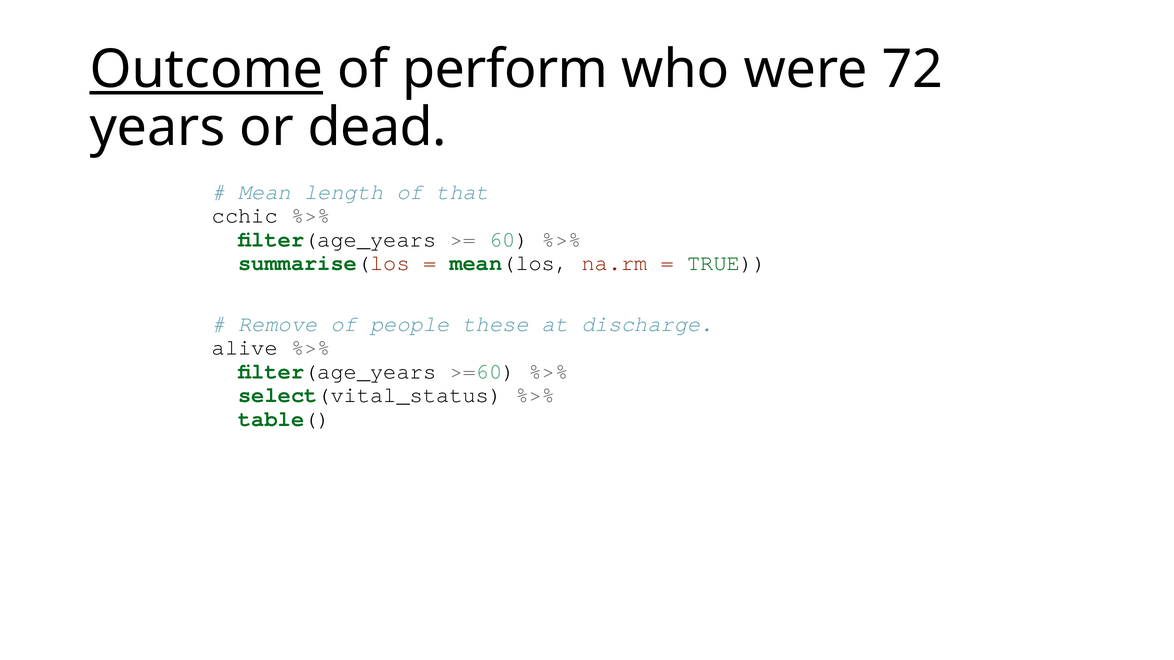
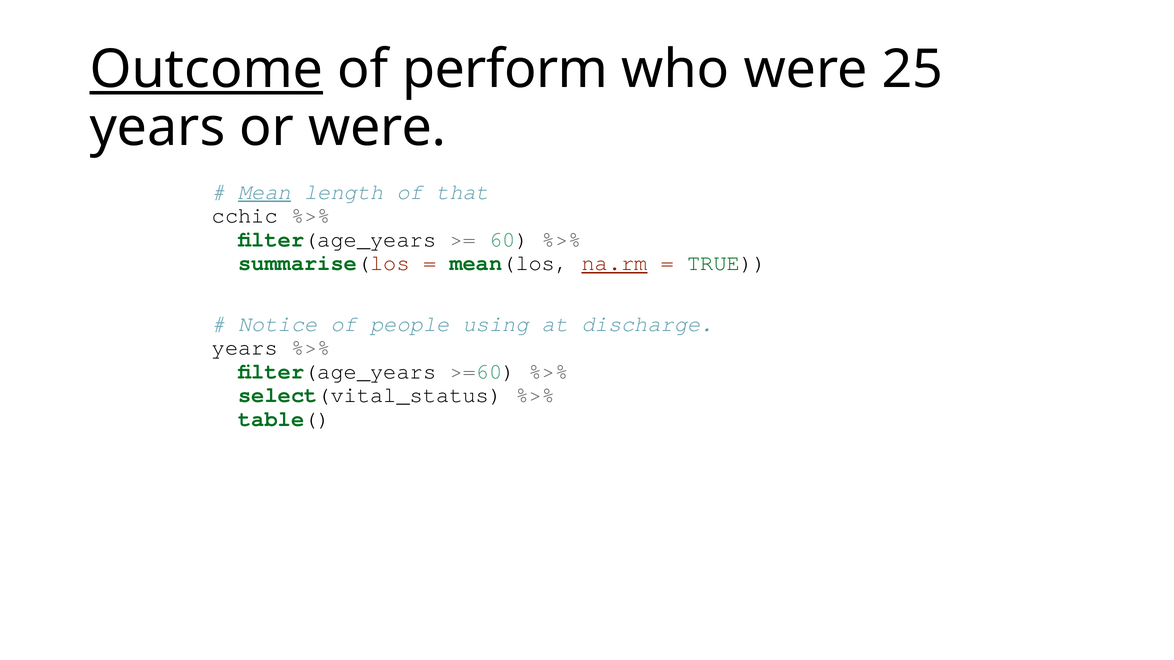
72: 72 -> 25 (912, 70)
or dead: dead -> were (377, 128)
Mean underline: none -> present (265, 192)
na.rm underline: none -> present (615, 263)
Remove: Remove -> Notice (278, 324)
these: these -> using (496, 324)
alive: alive -> years (245, 348)
